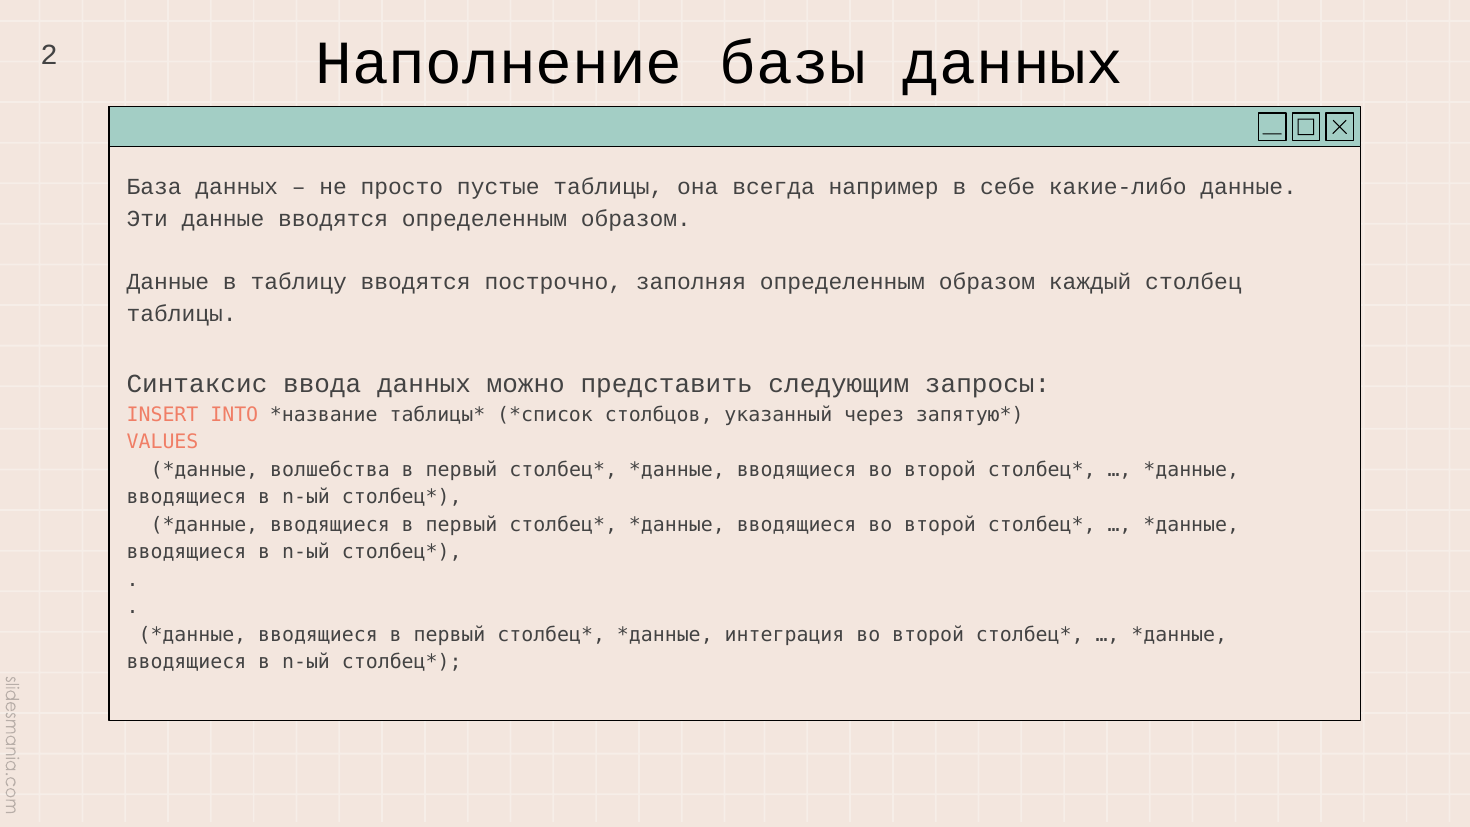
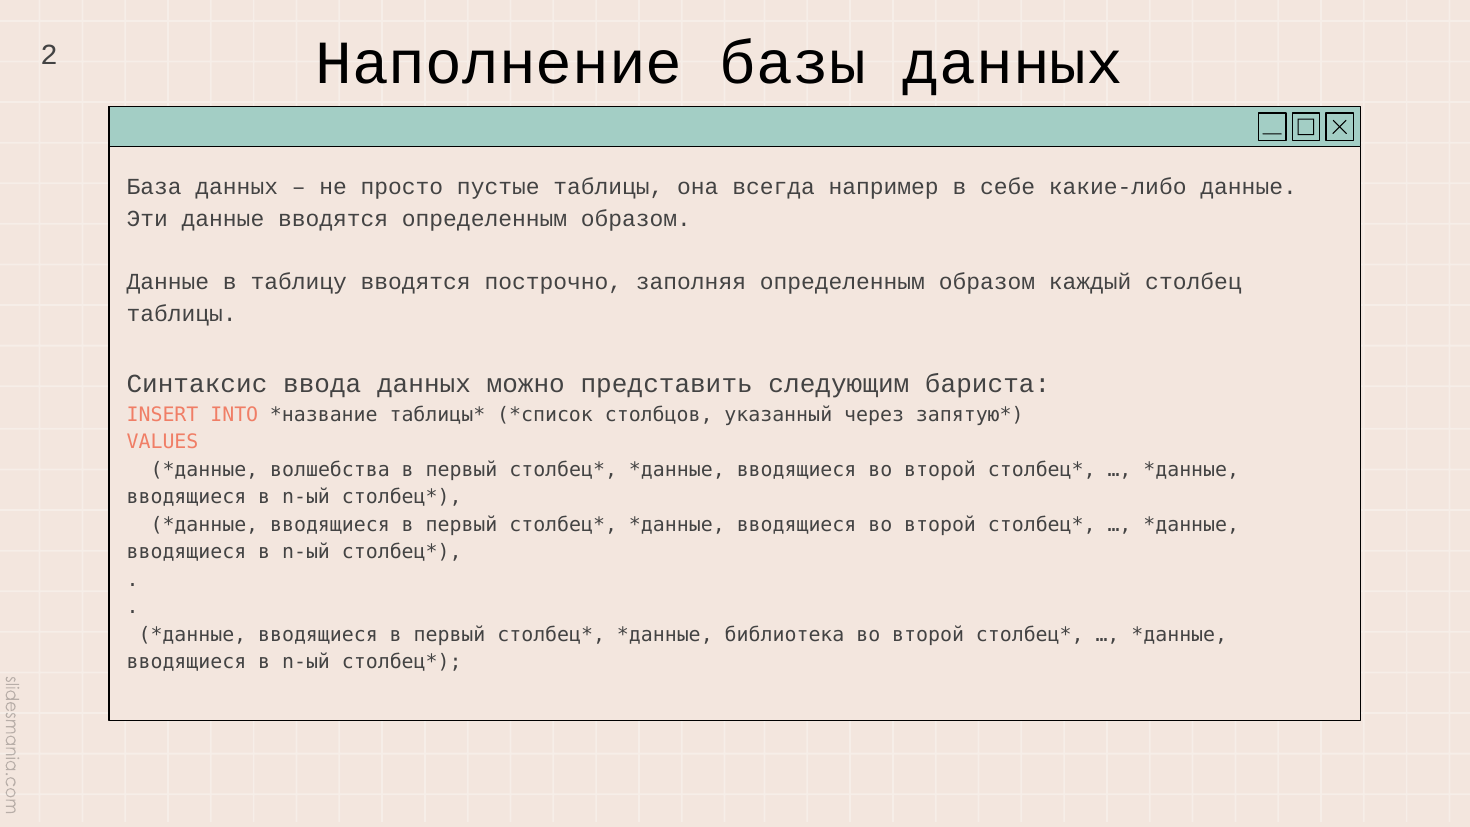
запросы: запросы -> бариста (988, 384)
интеграция: интеграция -> библиотека (785, 635)
